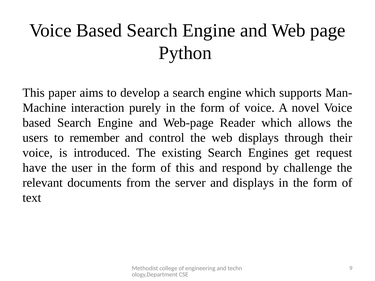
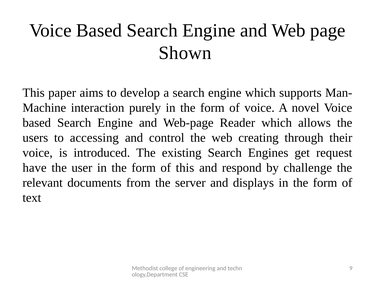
Python: Python -> Shown (185, 53)
remember: remember -> accessing (94, 138)
web displays: displays -> creating (258, 138)
